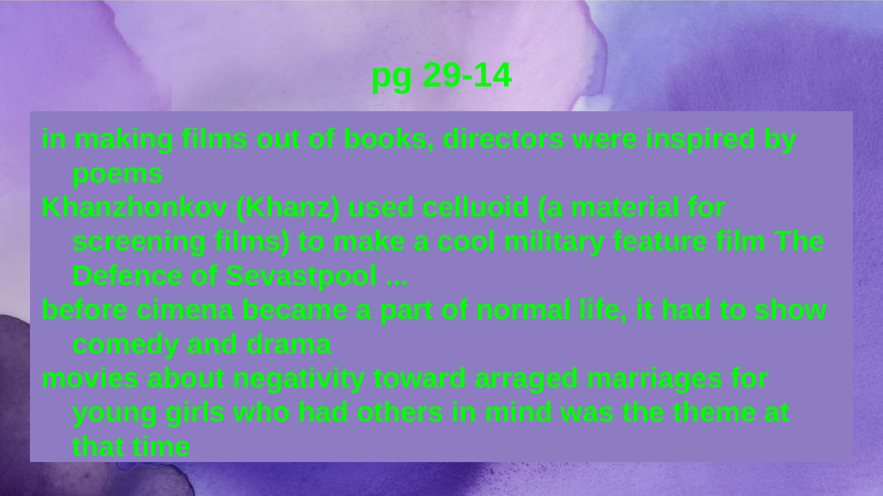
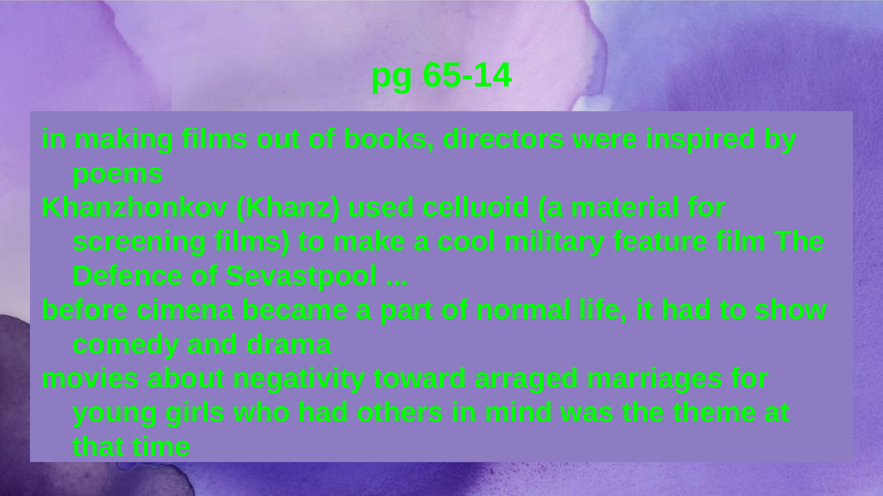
29-14: 29-14 -> 65-14 (468, 75)
